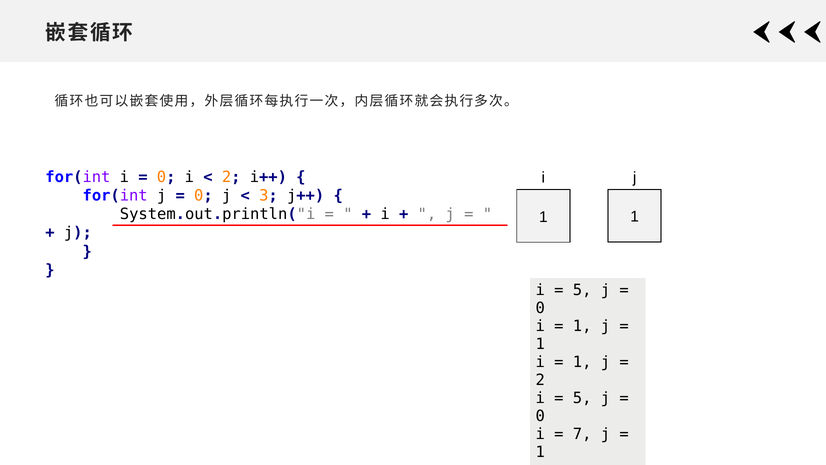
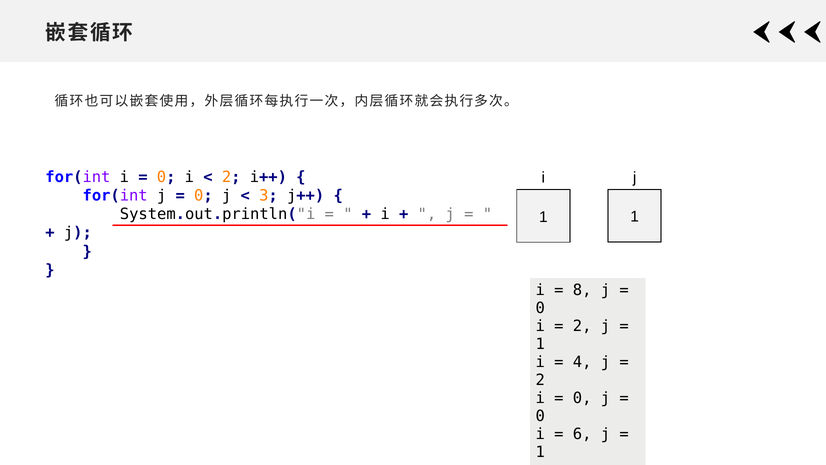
5: 5 -> 8 (582, 290)
1: 1 -> 2 (582, 326)
1: 1 -> 4 (582, 362)
5: 5 -> 0 (582, 398)
7: 7 -> 6 (582, 434)
